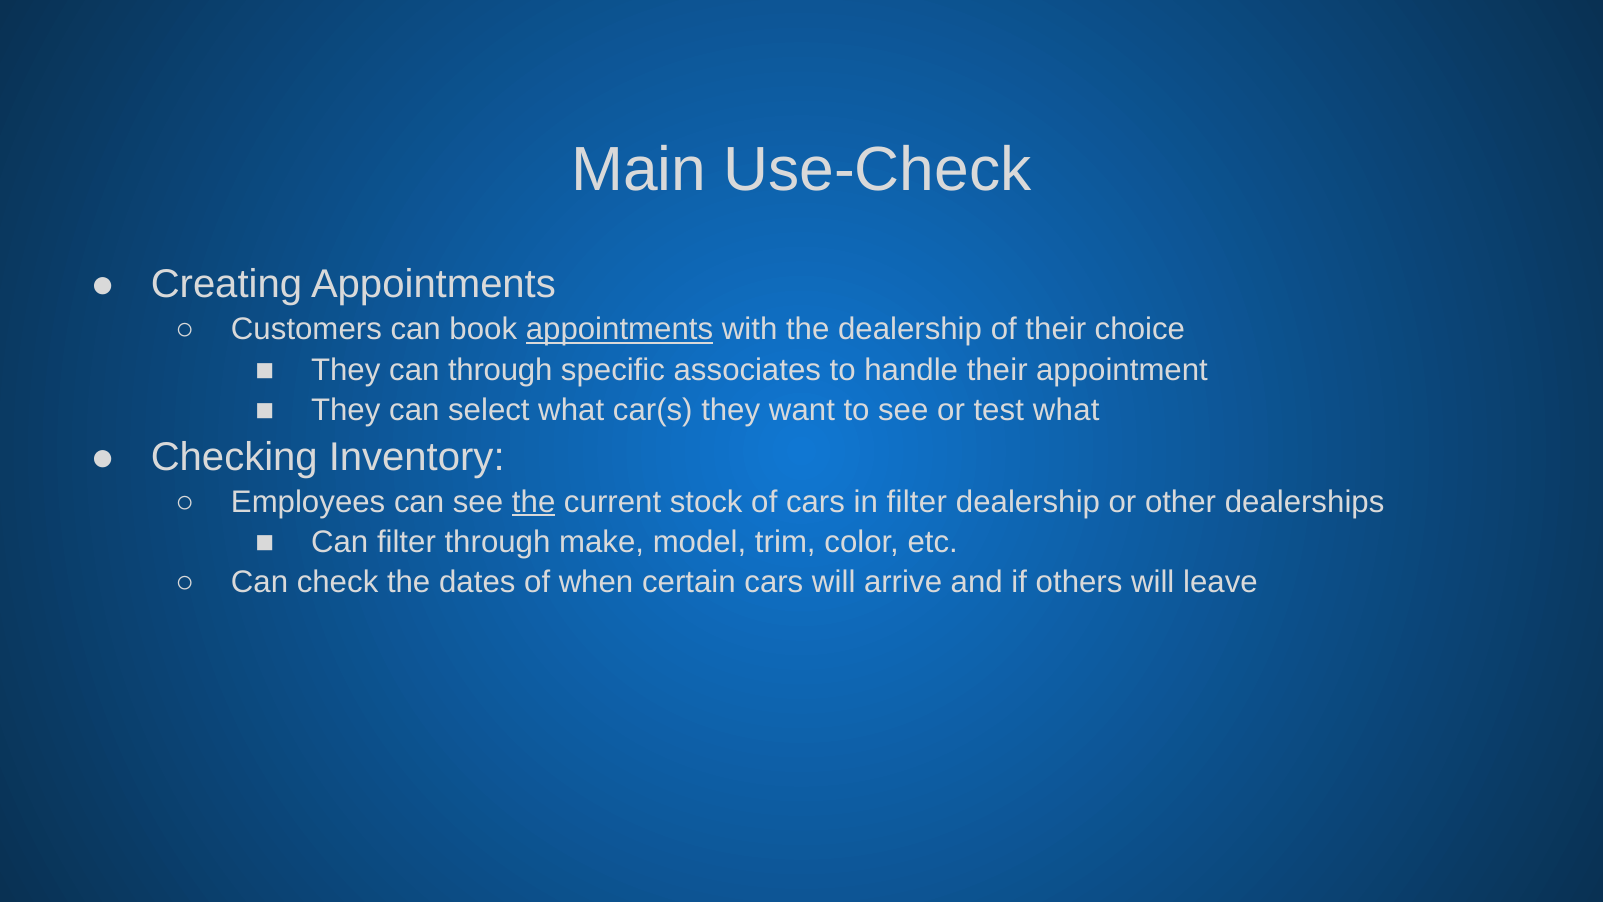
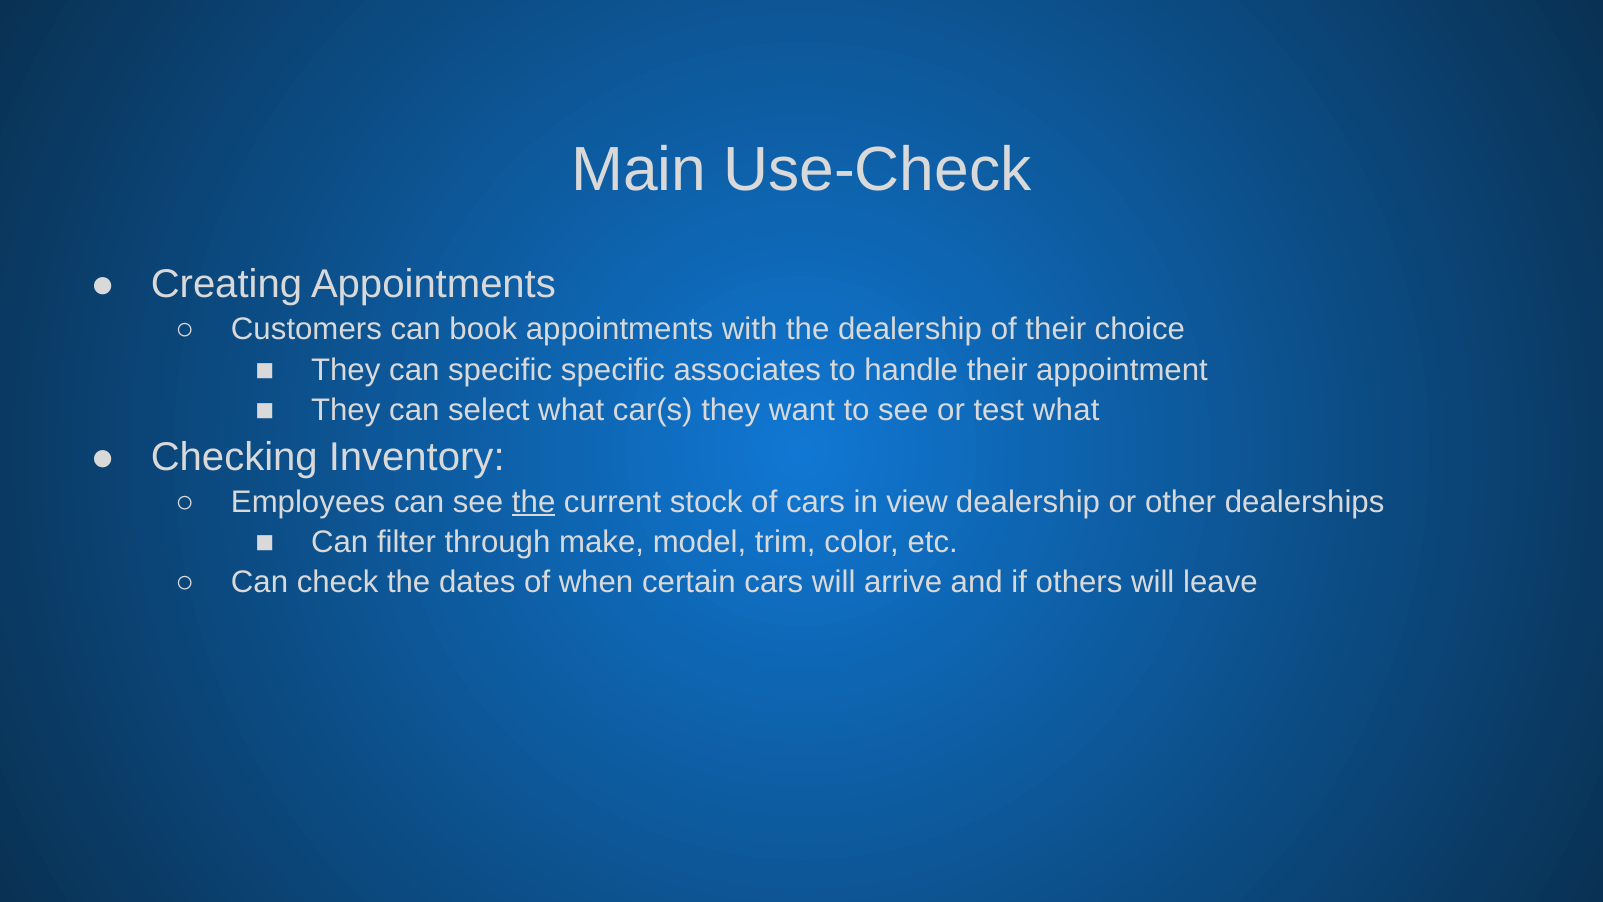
appointments underline: present -> none (619, 329)
can through: through -> specific (500, 370)
in filter: filter -> view (917, 502)
